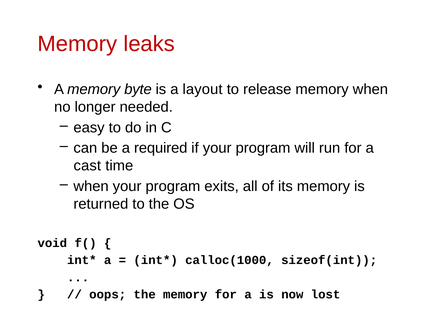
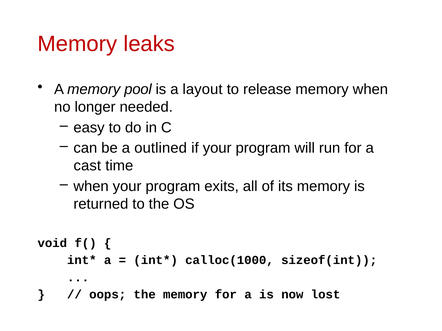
byte: byte -> pool (138, 89)
required: required -> outlined (161, 148)
